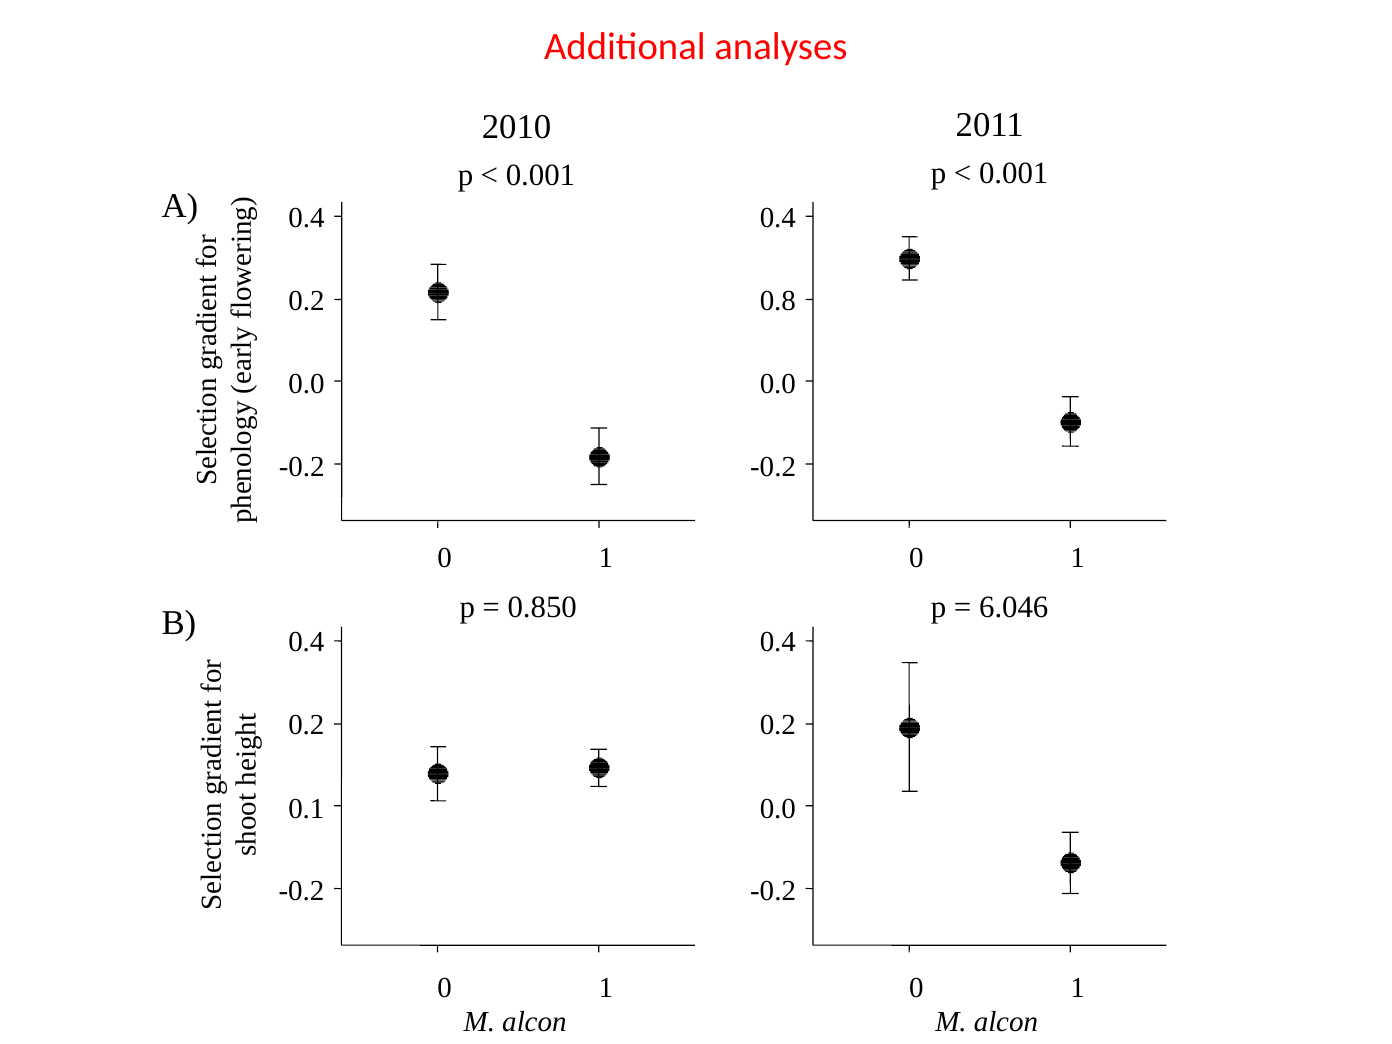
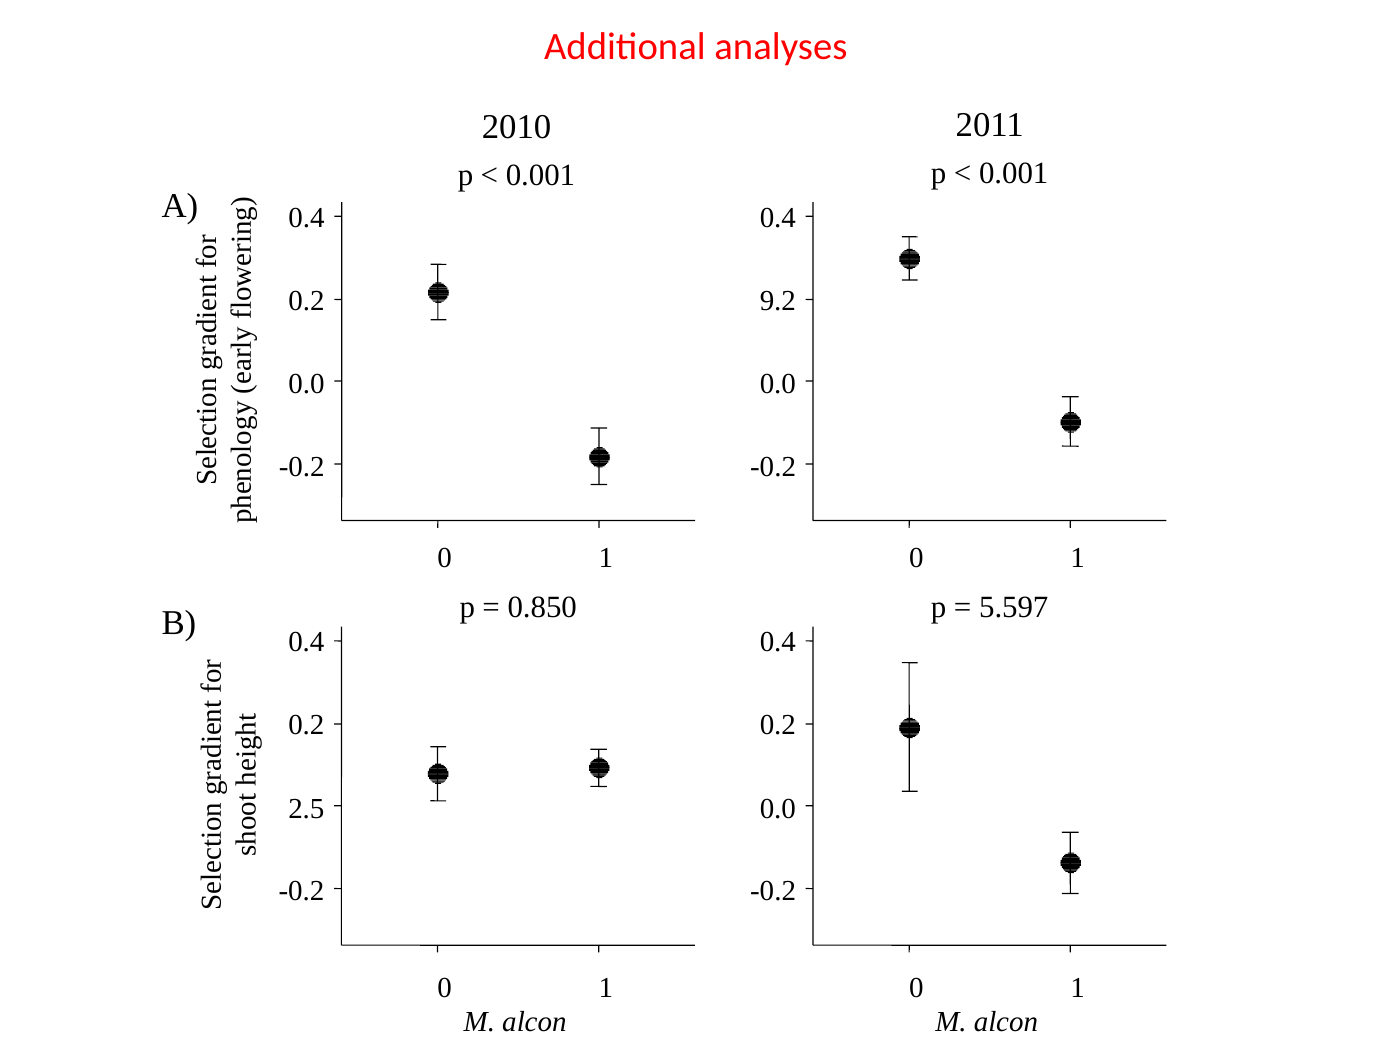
0.8: 0.8 -> 9.2 (778, 301)
6.046: 6.046 -> 5.597 (1014, 607)
0.1: 0.1 -> 2.5 (306, 808)
